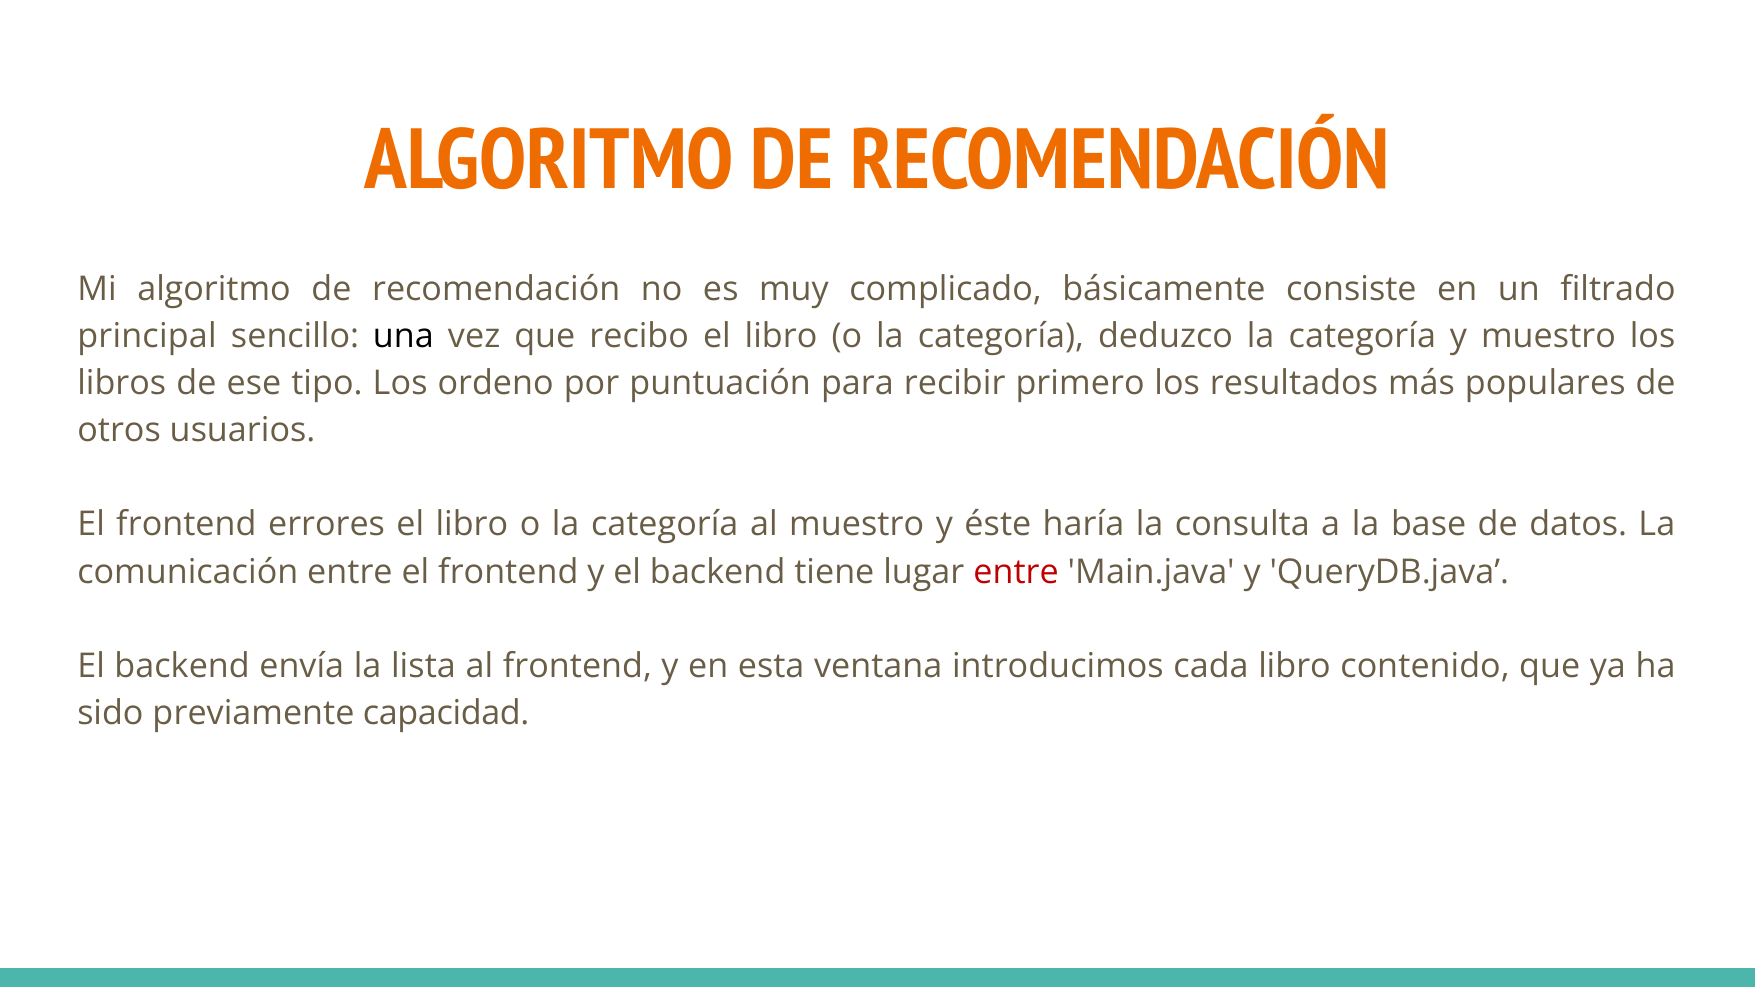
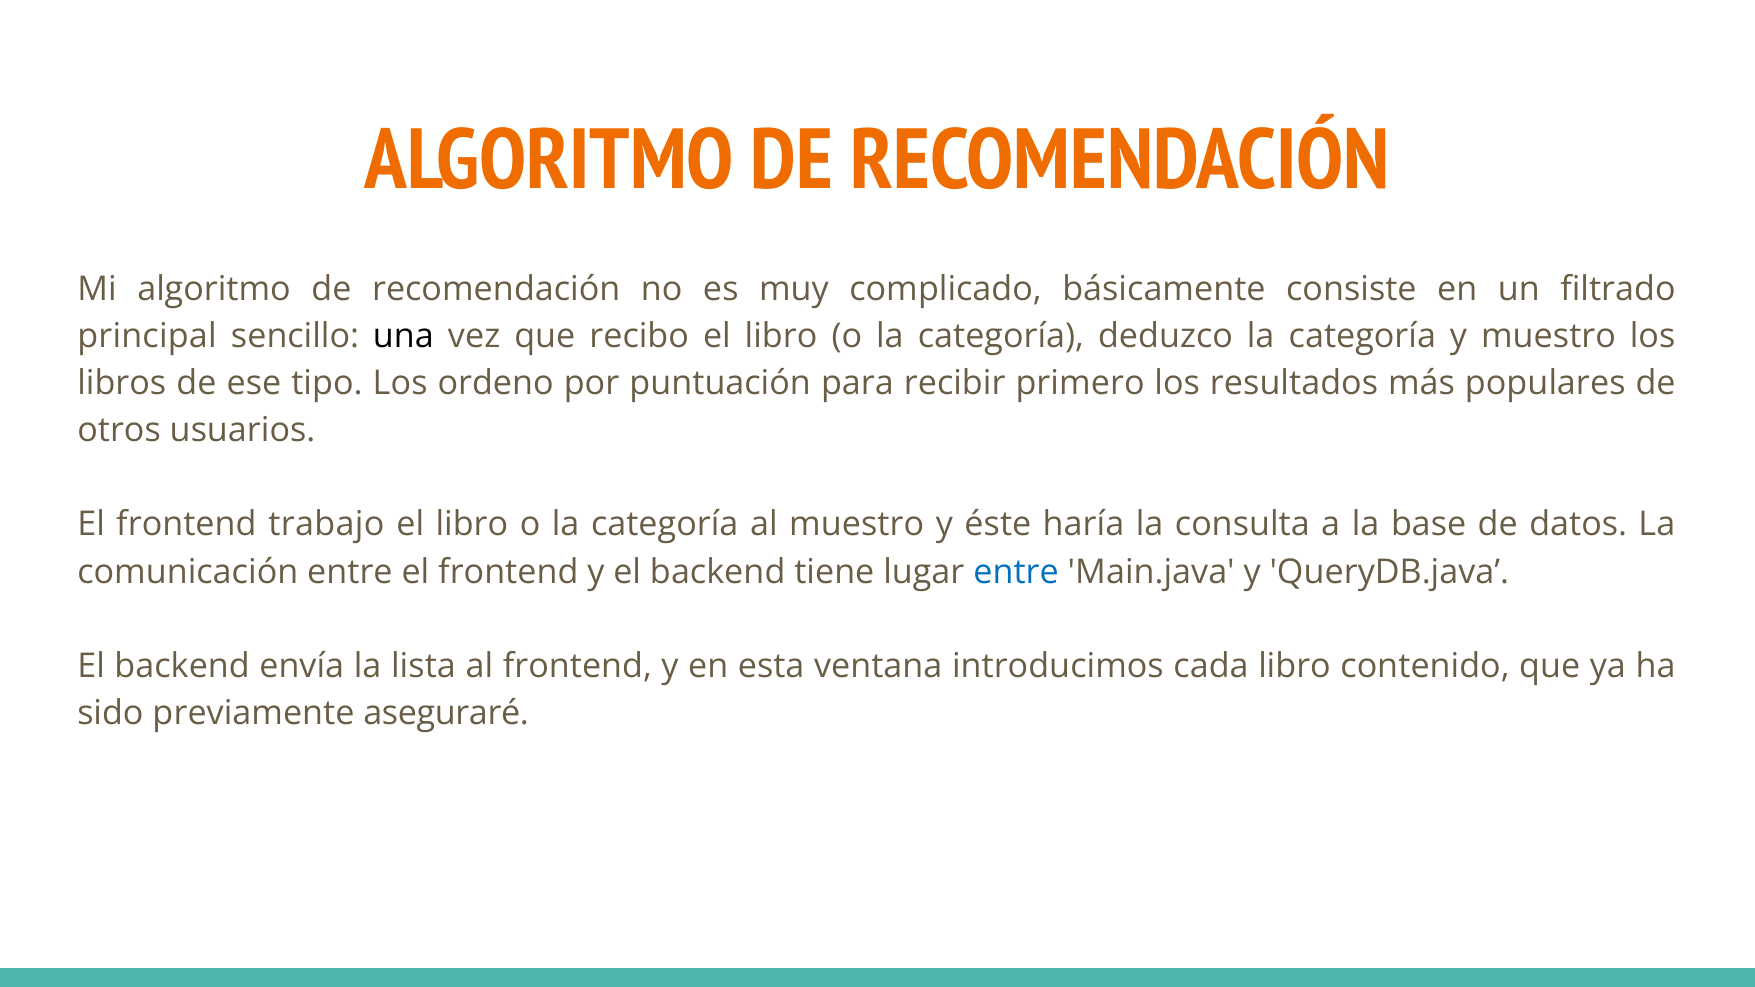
errores: errores -> trabajo (326, 525)
entre colour: red -> blue (1016, 572)
capacidad: capacidad -> aseguraré (446, 713)
